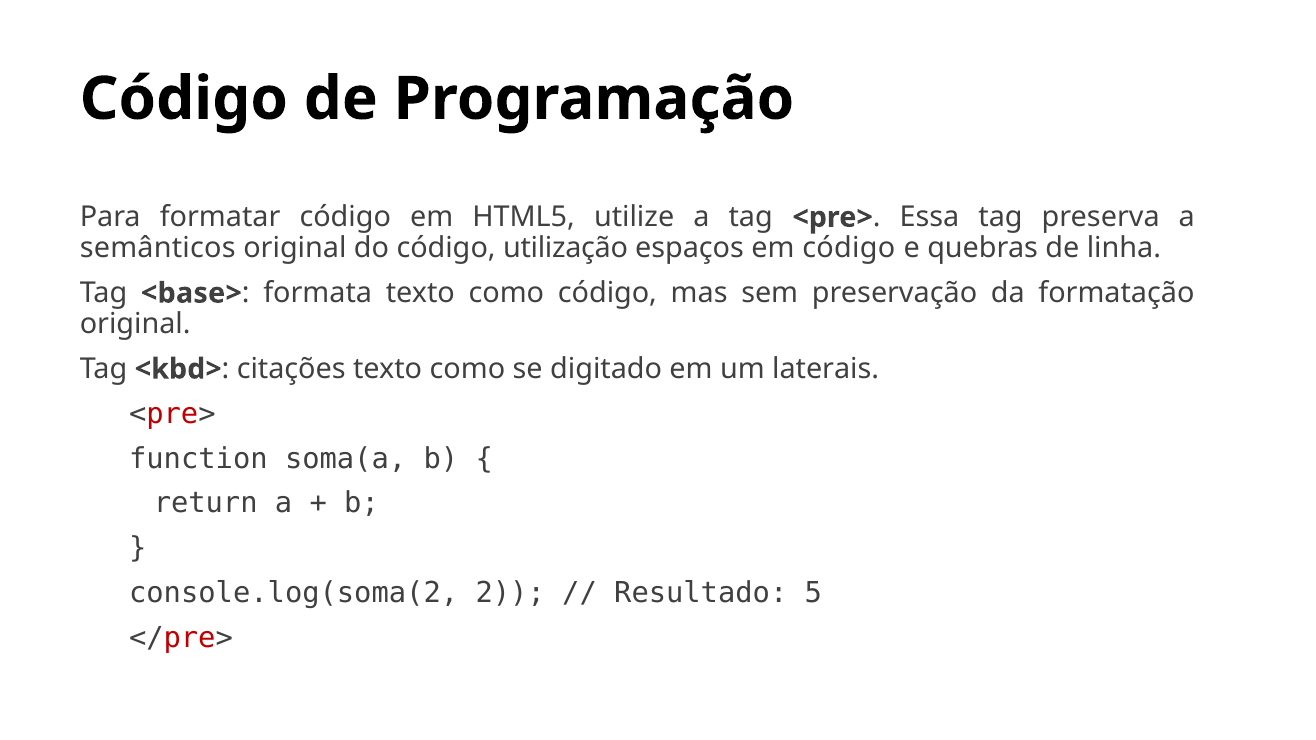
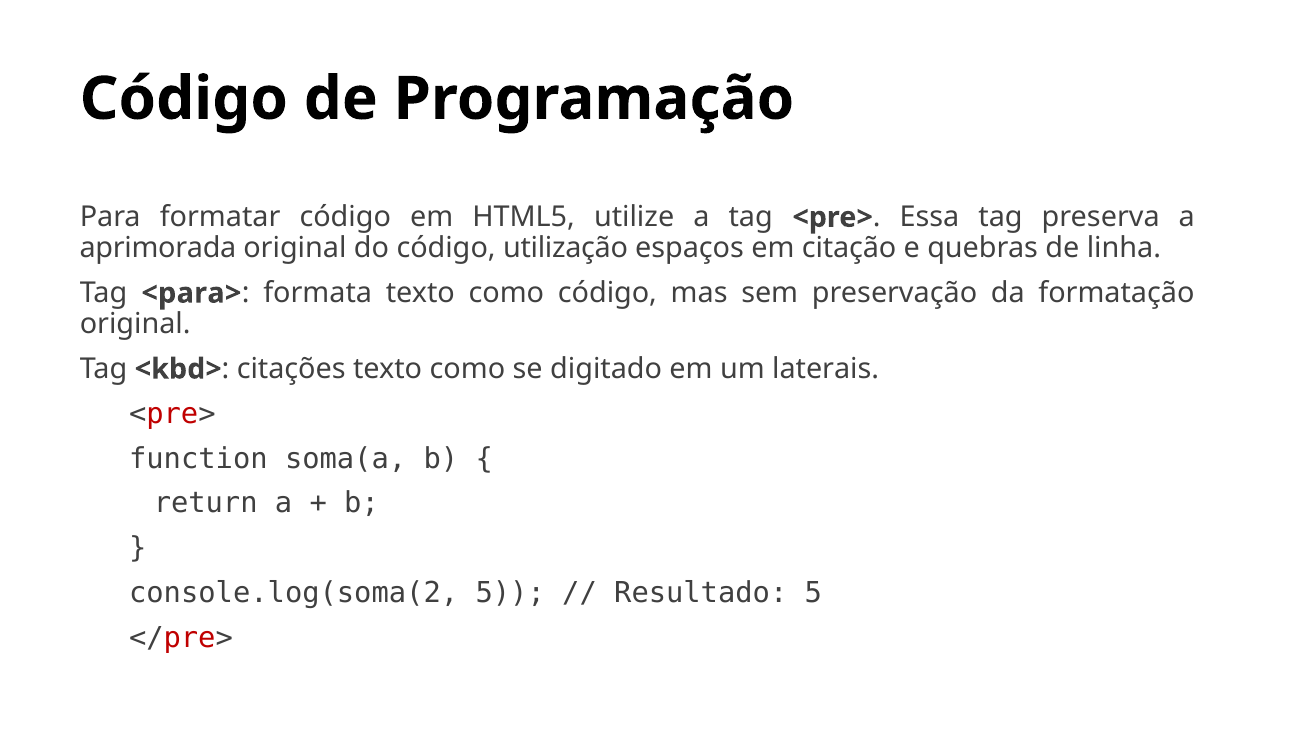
semânticos: semânticos -> aprimorada (158, 248)
em código: código -> citação (849, 248)
<base>: <base> -> <para> (191, 293)
console.log(soma(2 2: 2 -> 5 (510, 593)
